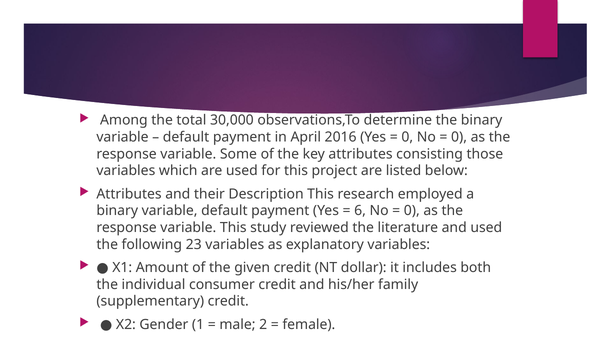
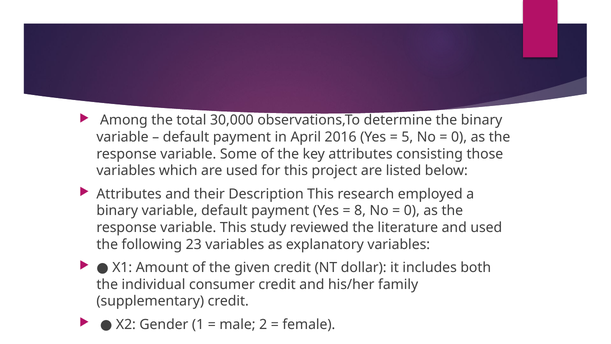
0: 0 -> 5 (407, 137)
6: 6 -> 8 (360, 211)
